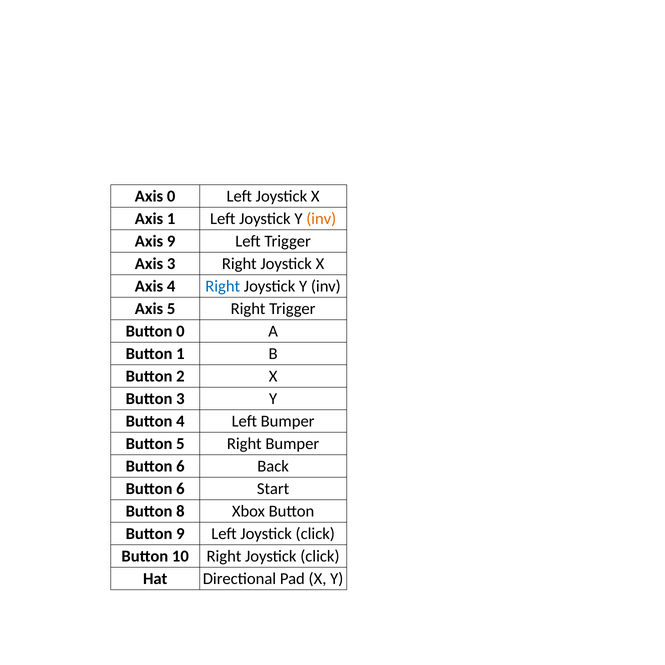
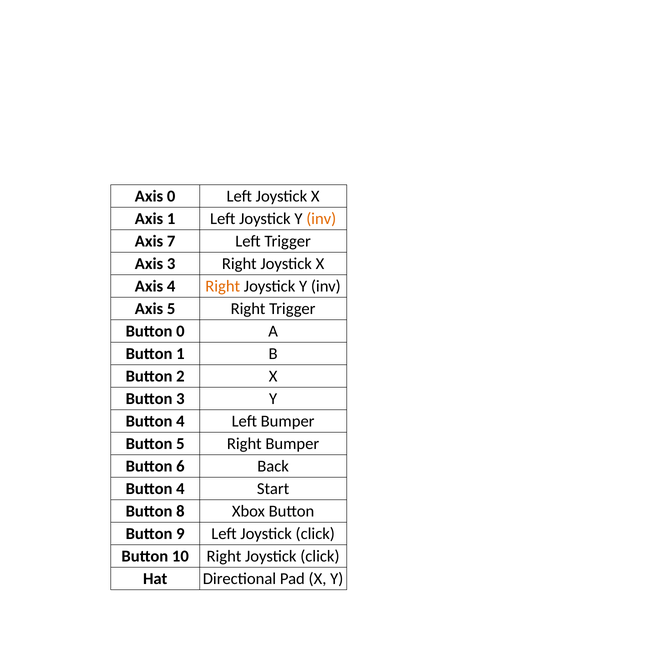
Axis 9: 9 -> 7 (171, 241)
Right colour: blue -> orange (223, 286)
6: 6 -> 4 (180, 489)
